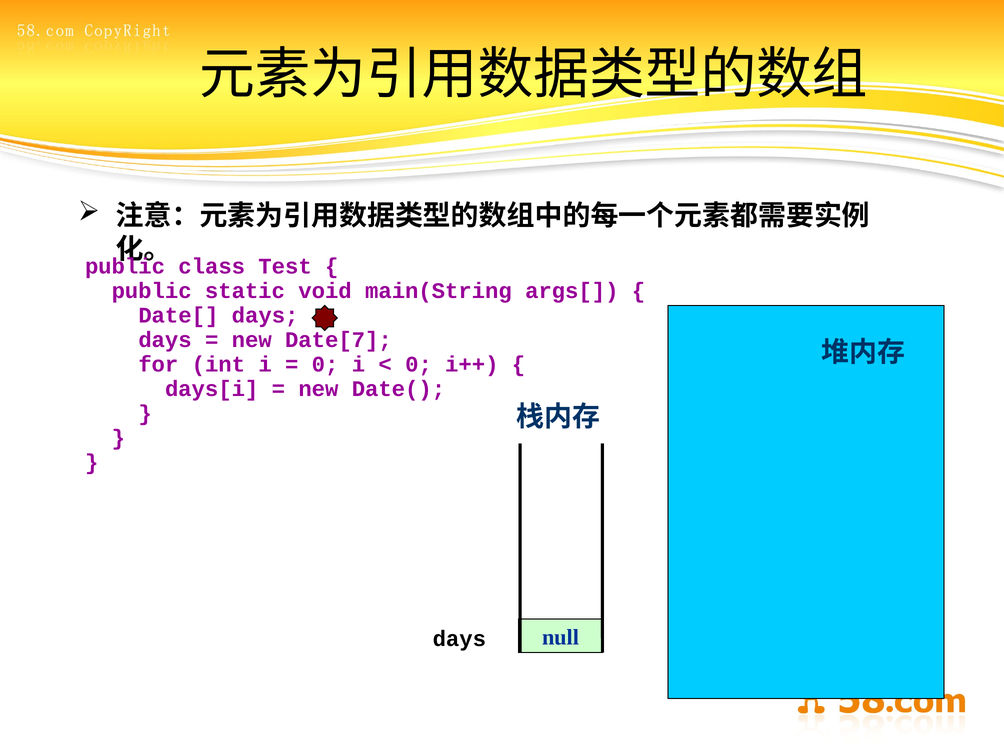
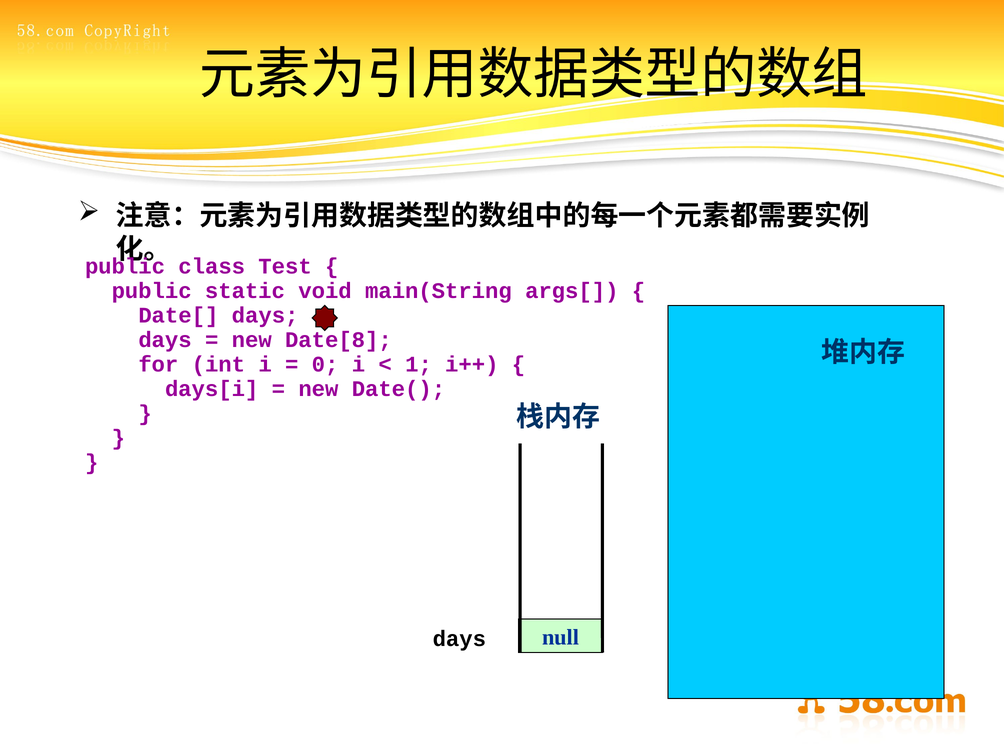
Date[7: Date[7 -> Date[8 (338, 340)
0: 0 -> 1 (419, 364)
